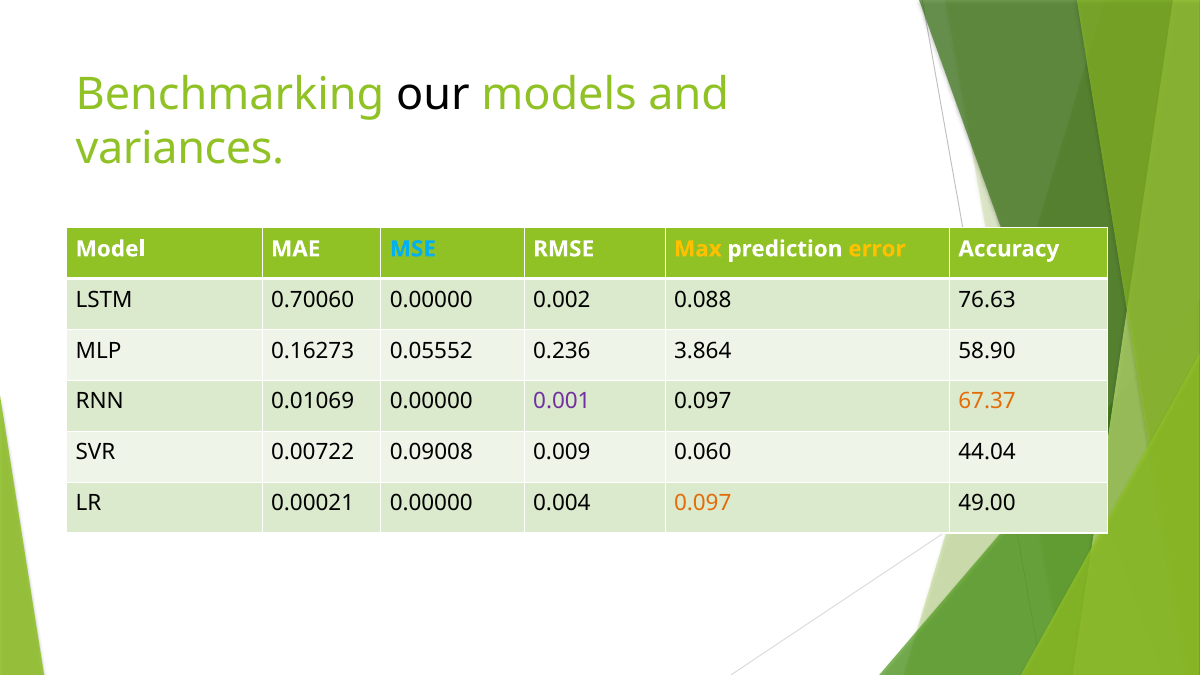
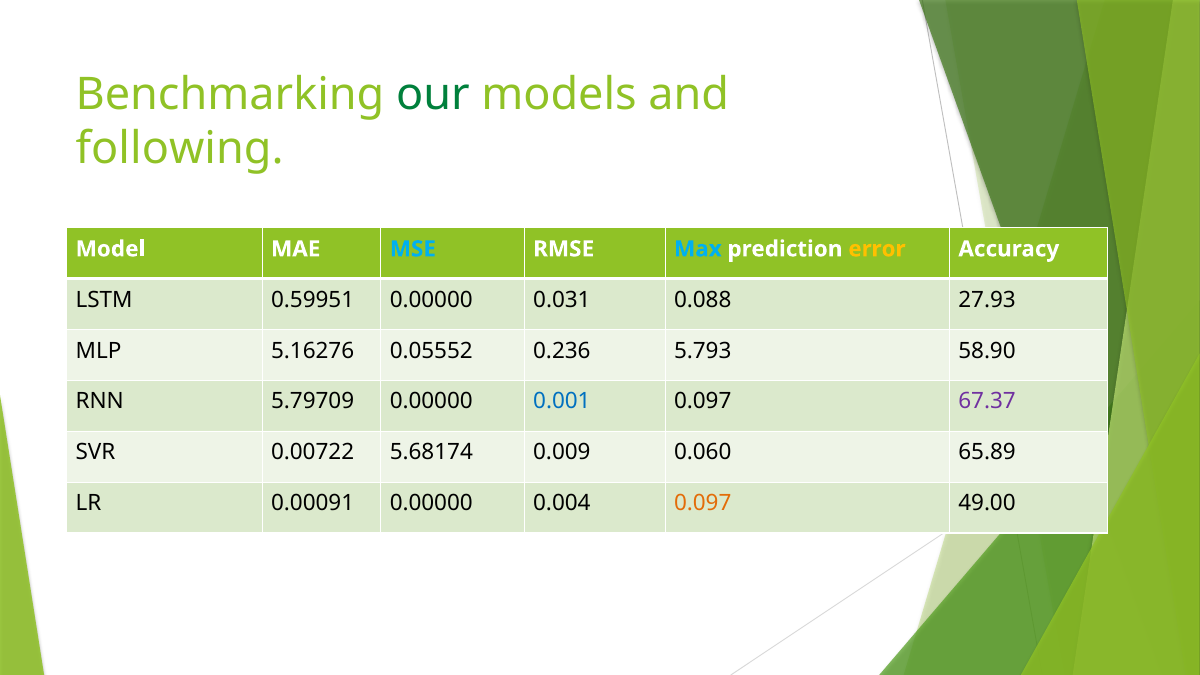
our colour: black -> green (433, 95)
variances: variances -> following (180, 149)
Max colour: yellow -> light blue (698, 249)
0.70060: 0.70060 -> 0.59951 (313, 300)
0.002: 0.002 -> 0.031 (562, 300)
76.63: 76.63 -> 27.93 (987, 300)
0.16273: 0.16273 -> 5.16276 (313, 351)
3.864: 3.864 -> 5.793 (703, 351)
0.01069: 0.01069 -> 5.79709 (313, 402)
0.001 colour: purple -> blue (562, 402)
67.37 colour: orange -> purple (987, 402)
0.09008: 0.09008 -> 5.68174 (431, 452)
44.04: 44.04 -> 65.89 (987, 452)
0.00021: 0.00021 -> 0.00091 (313, 503)
